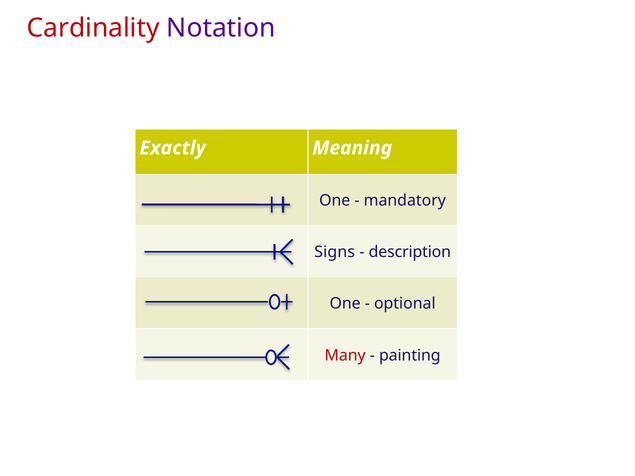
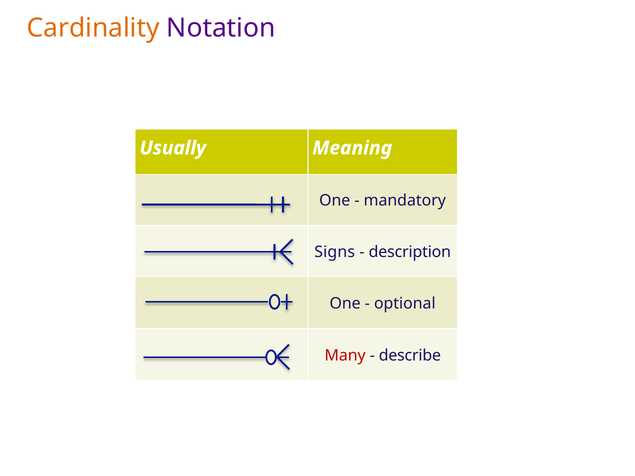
Cardinality colour: red -> orange (93, 28)
Exactly: Exactly -> Usually (173, 148)
painting: painting -> describe (410, 355)
